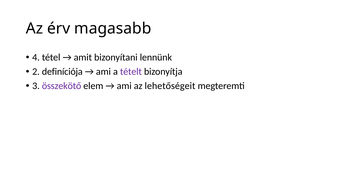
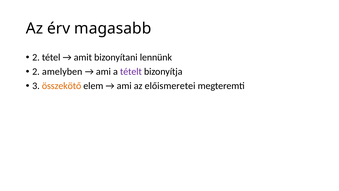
4: 4 -> 2 (36, 57)
definíciója: definíciója -> amelyben (62, 72)
összekötő colour: purple -> orange (62, 86)
lehetőségeit: lehetőségeit -> előismeretei (170, 86)
